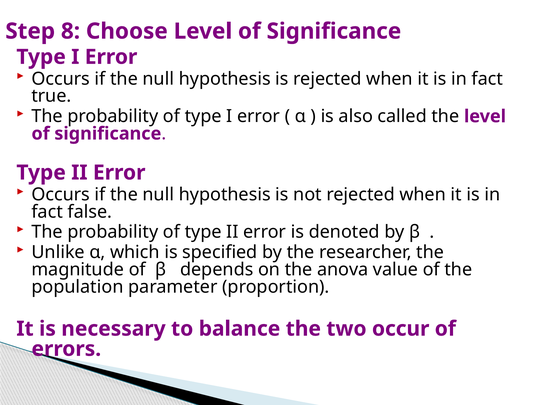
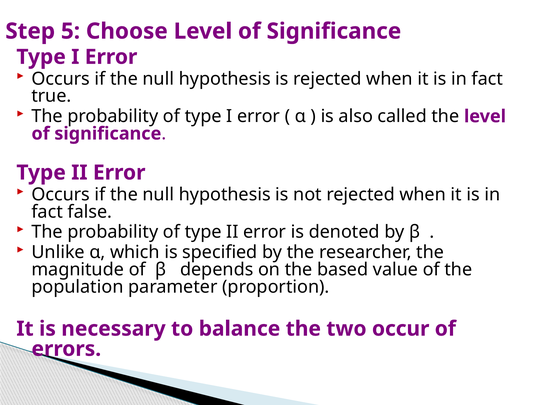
8: 8 -> 5 (70, 31)
anova: anova -> based (343, 270)
